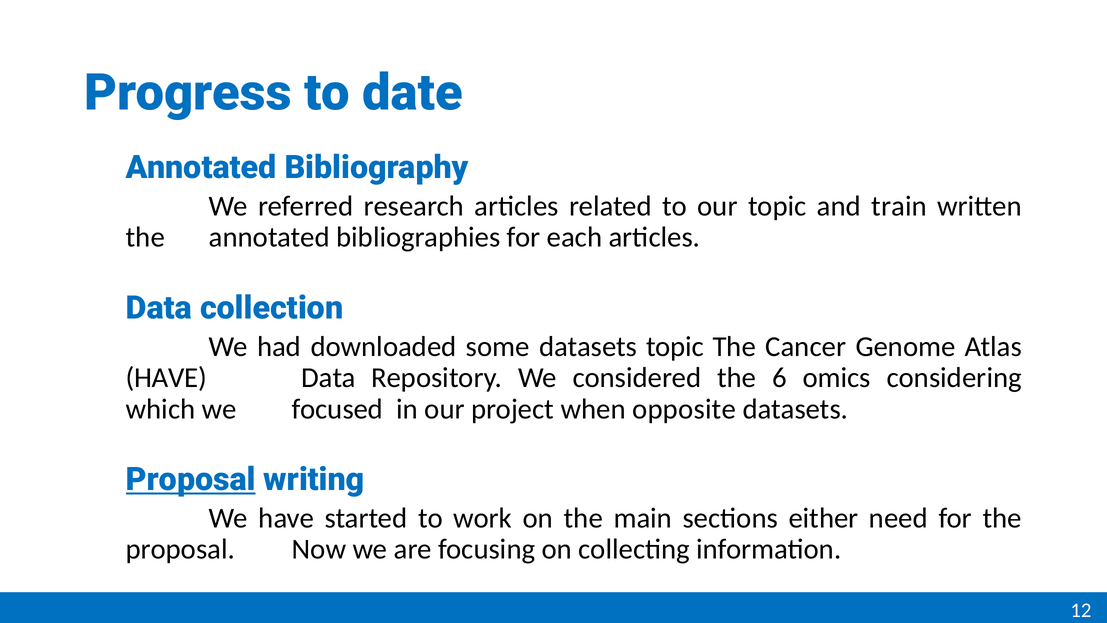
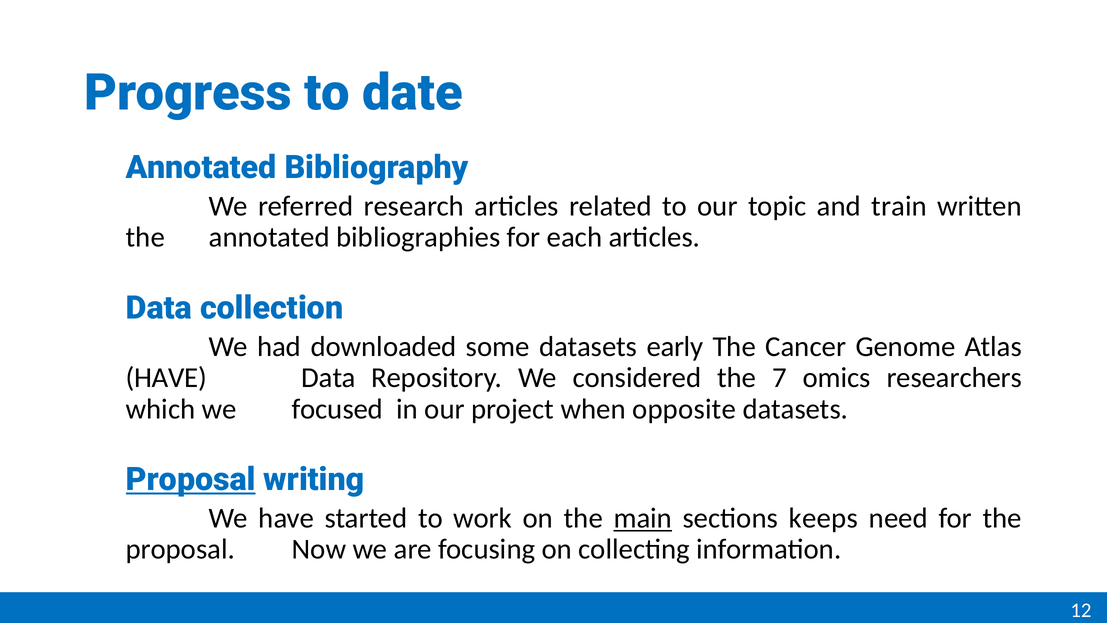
datasets topic: topic -> early (675, 347)
6: 6 -> 7 (779, 378)
considering: considering -> researchers (954, 378)
main underline: none -> present (643, 518)
either: either -> keeps (823, 518)
